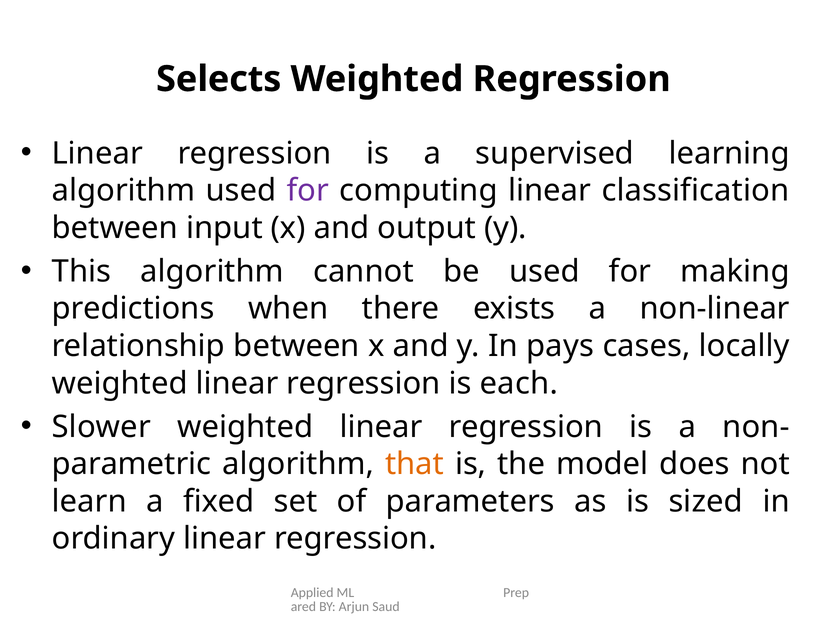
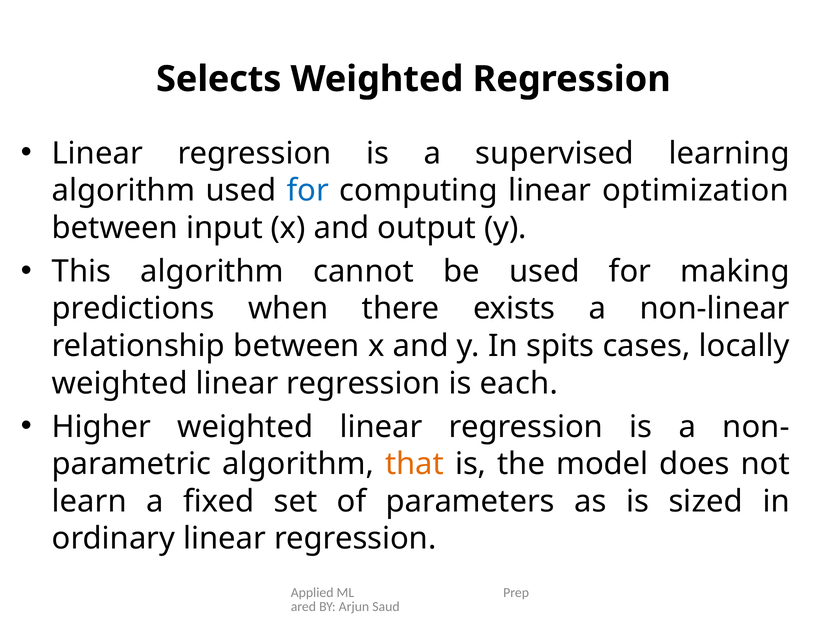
for colour: purple -> blue (308, 190)
classification: classification -> optimization (695, 190)
pays: pays -> spits (560, 346)
Slower: Slower -> Higher (101, 426)
